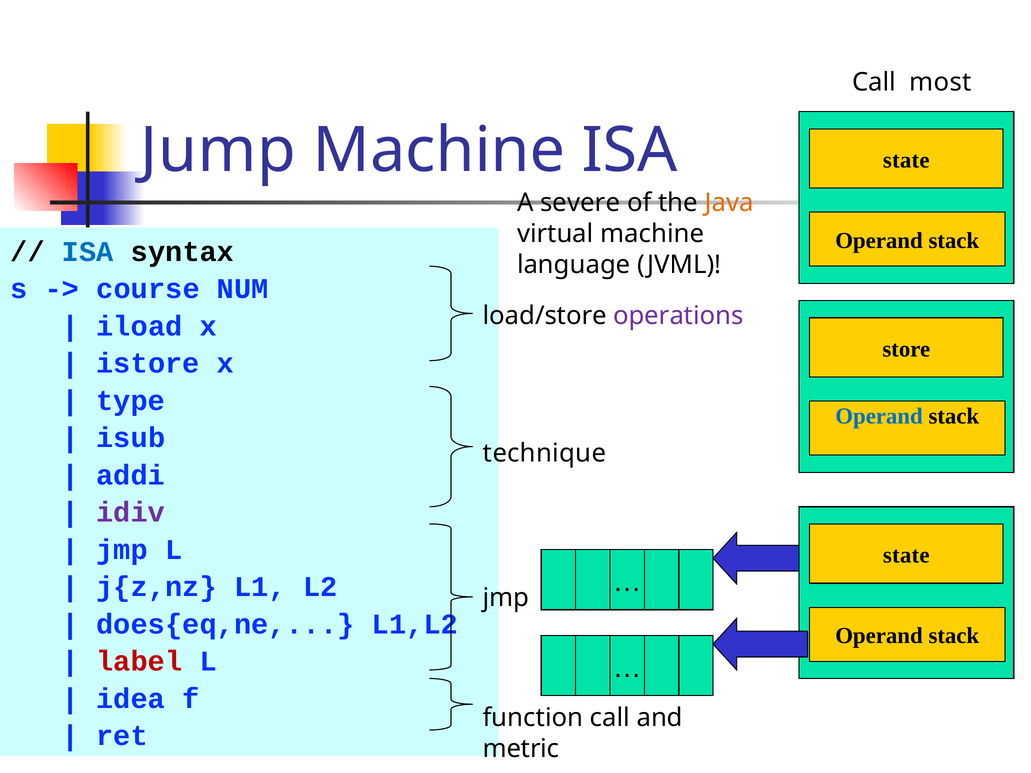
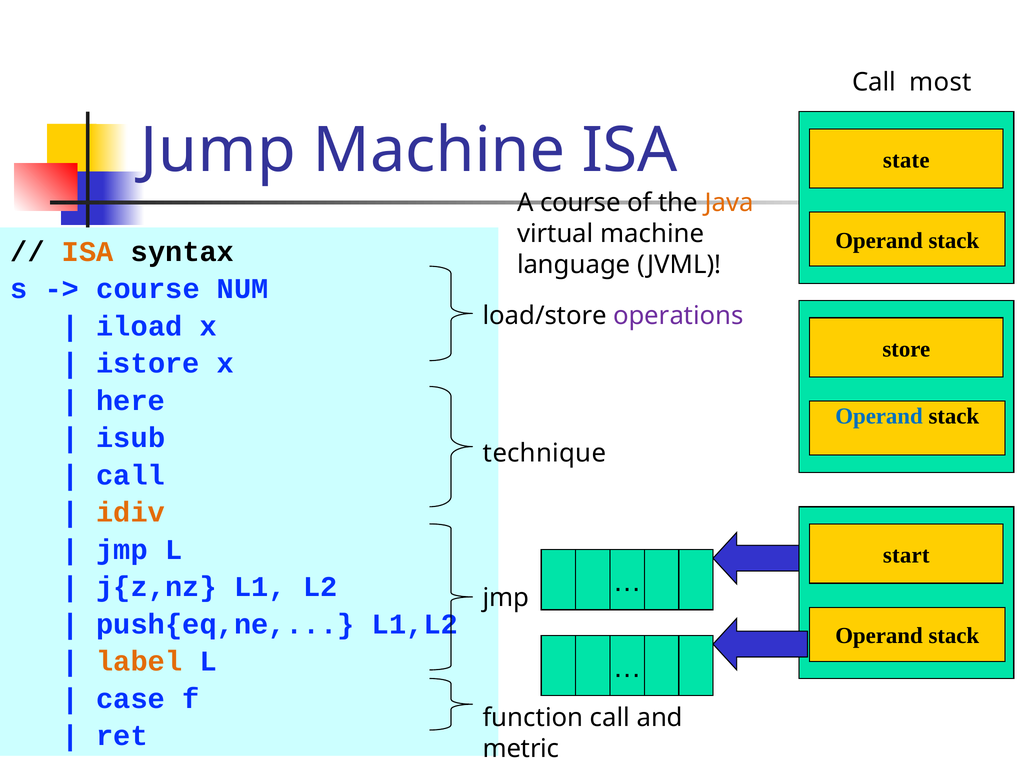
A severe: severe -> course (580, 203)
ISA colour: blue -> orange (88, 252)
type: type -> here (131, 401)
addi: addi -> call (131, 475)
idiv colour: purple -> orange (131, 513)
state: state -> start (906, 555)
does{eq,ne: does{eq,ne -> push{eq,ne (225, 624)
label colour: red -> orange (139, 662)
idea: idea -> case (131, 699)
